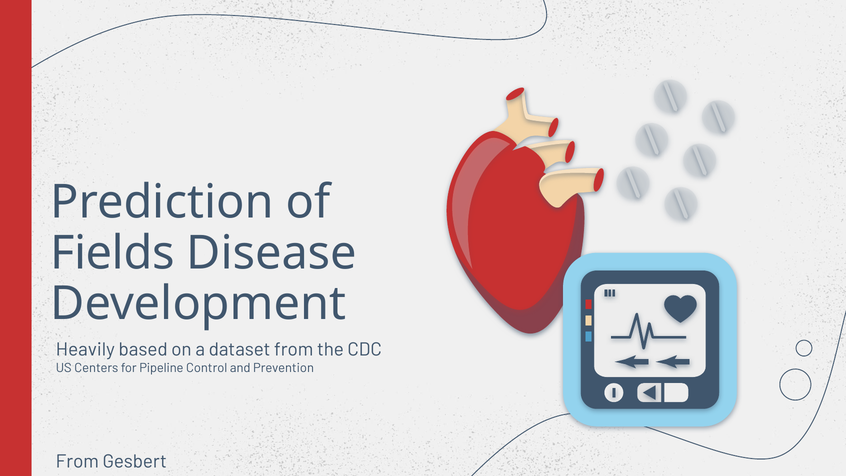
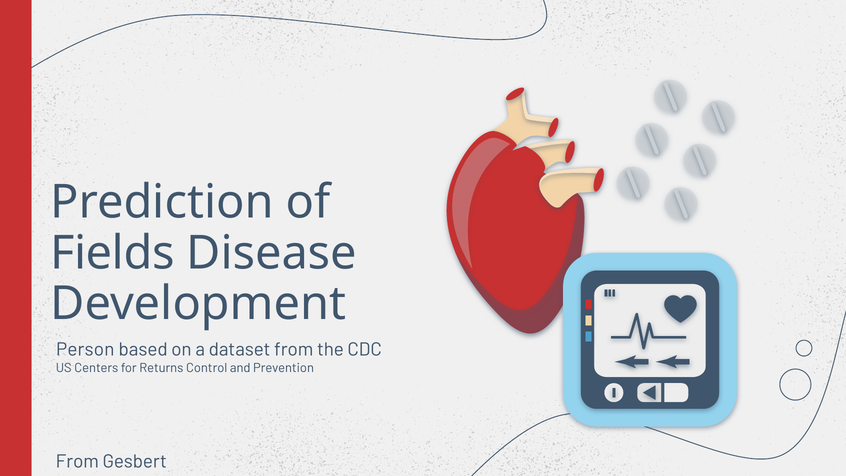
Heavily: Heavily -> Person (85, 349)
Pipeline: Pipeline -> Returns (161, 368)
